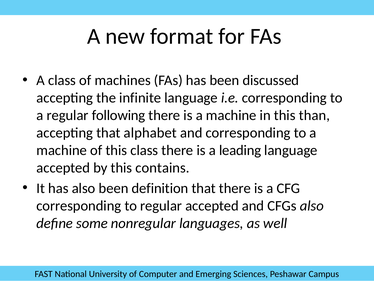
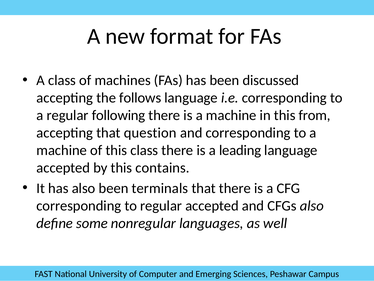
infinite: infinite -> follows (140, 98)
than: than -> from (315, 115)
alphabet: alphabet -> question (150, 133)
definition: definition -> terminals (160, 188)
